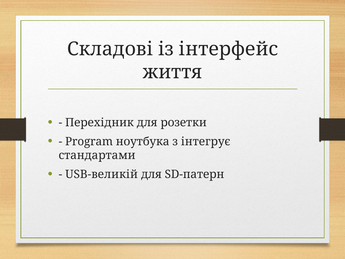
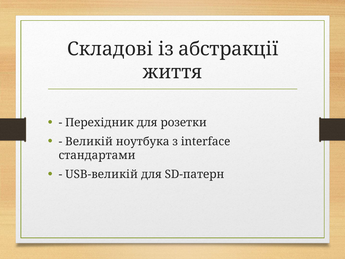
інтерфейс: інтерфейс -> абстракції (228, 49)
Program: Program -> Великій (89, 141)
інтегрує: інтегрує -> interface (206, 141)
